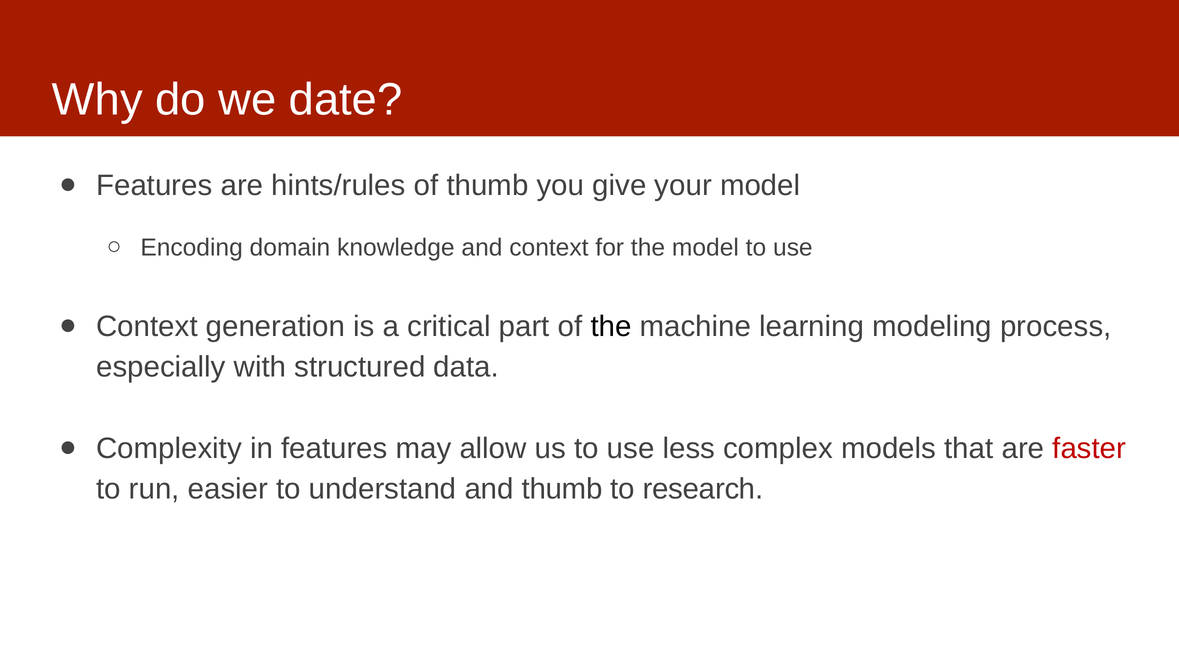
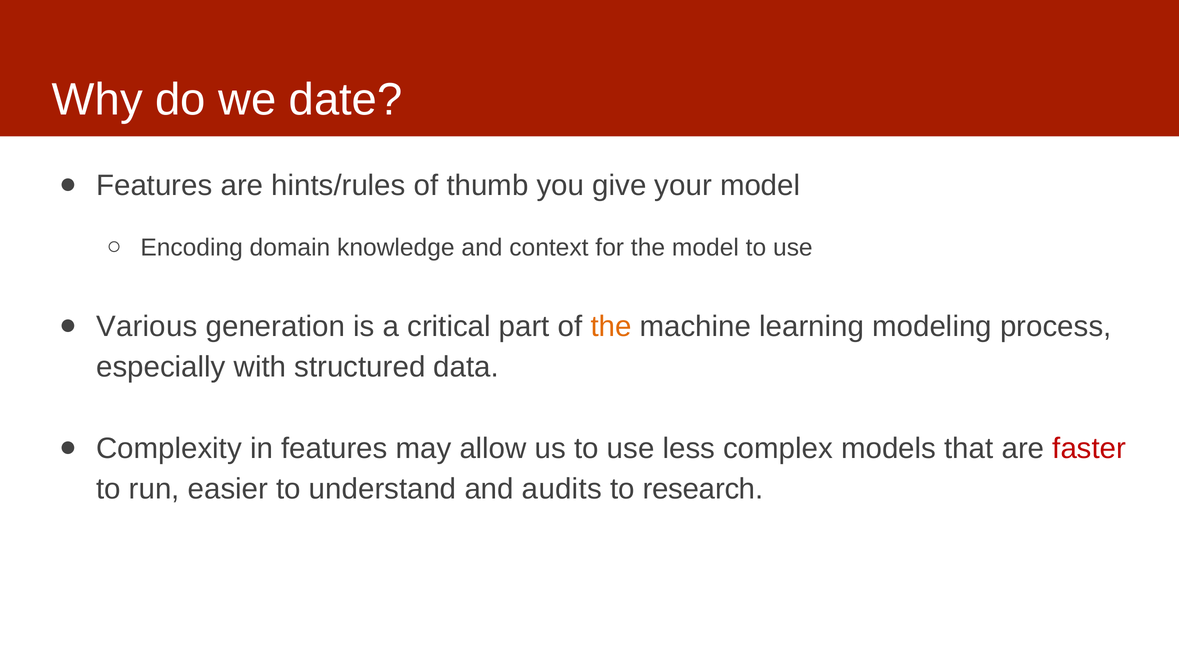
Context: Context -> Various (147, 326)
the colour: black -> orange (611, 326)
and thumb: thumb -> audits (562, 489)
